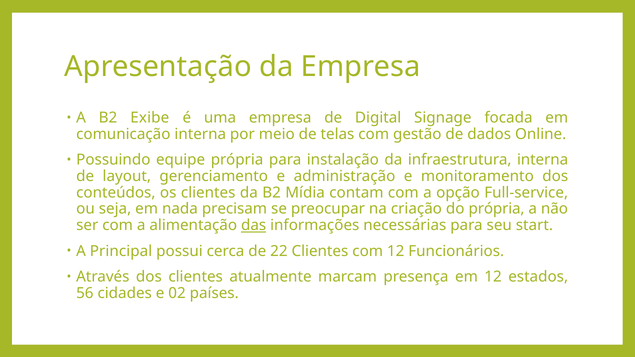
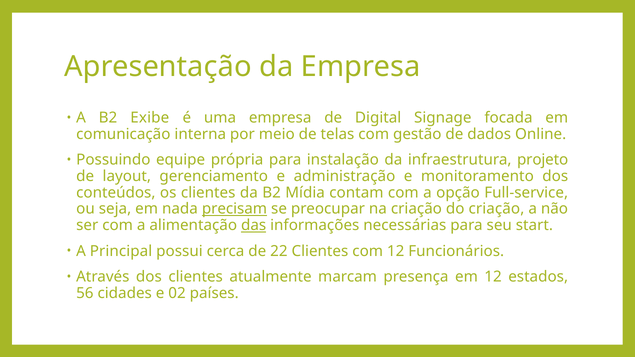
infraestrutura interna: interna -> projeto (543, 160)
precisam underline: none -> present (234, 209)
do própria: própria -> criação (496, 209)
